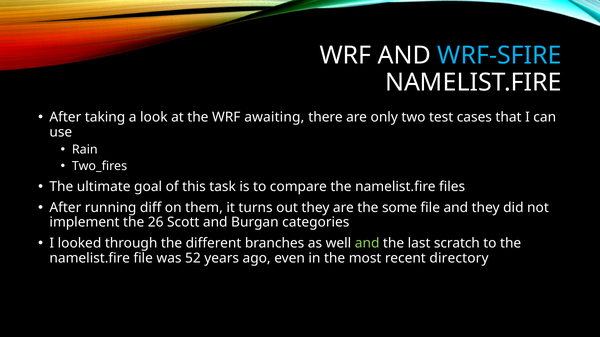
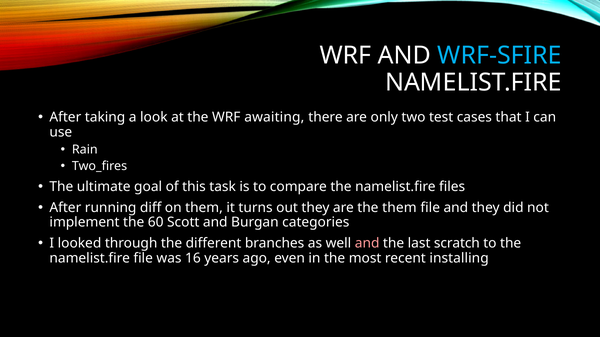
the some: some -> them (399, 208)
26: 26 -> 60 (156, 223)
and colour: light green -> pink (367, 244)
52: 52 -> 16 (193, 259)
directory: directory -> installing (459, 259)
